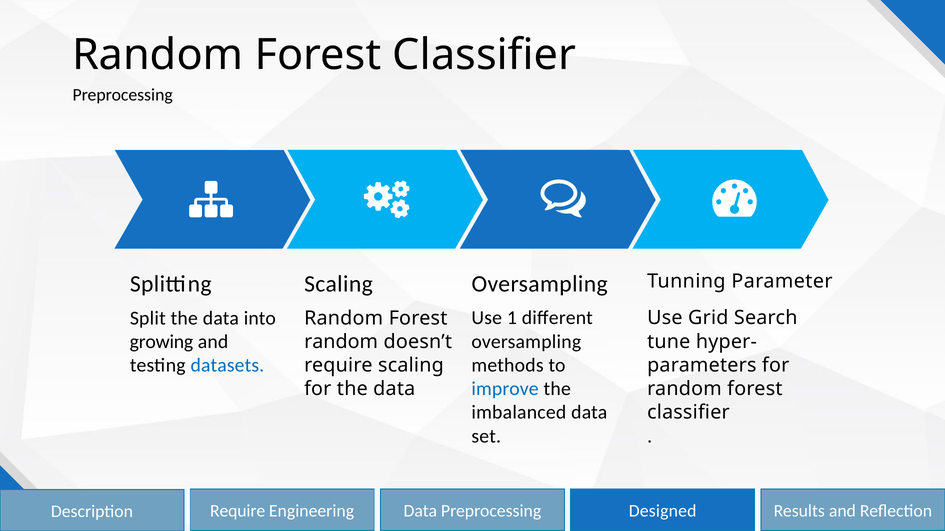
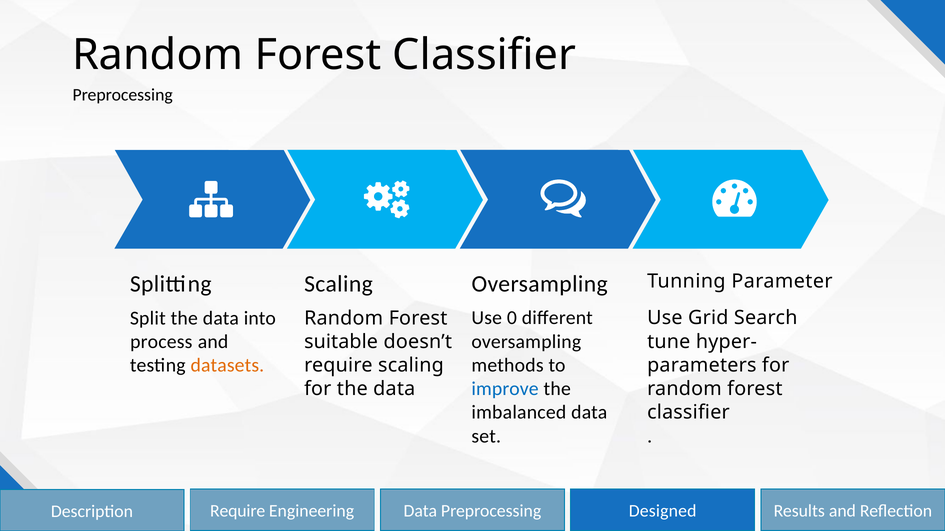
1: 1 -> 0 (512, 318)
growing: growing -> process (161, 342)
random: random -> suitable (341, 342)
datasets colour: blue -> orange (227, 366)
